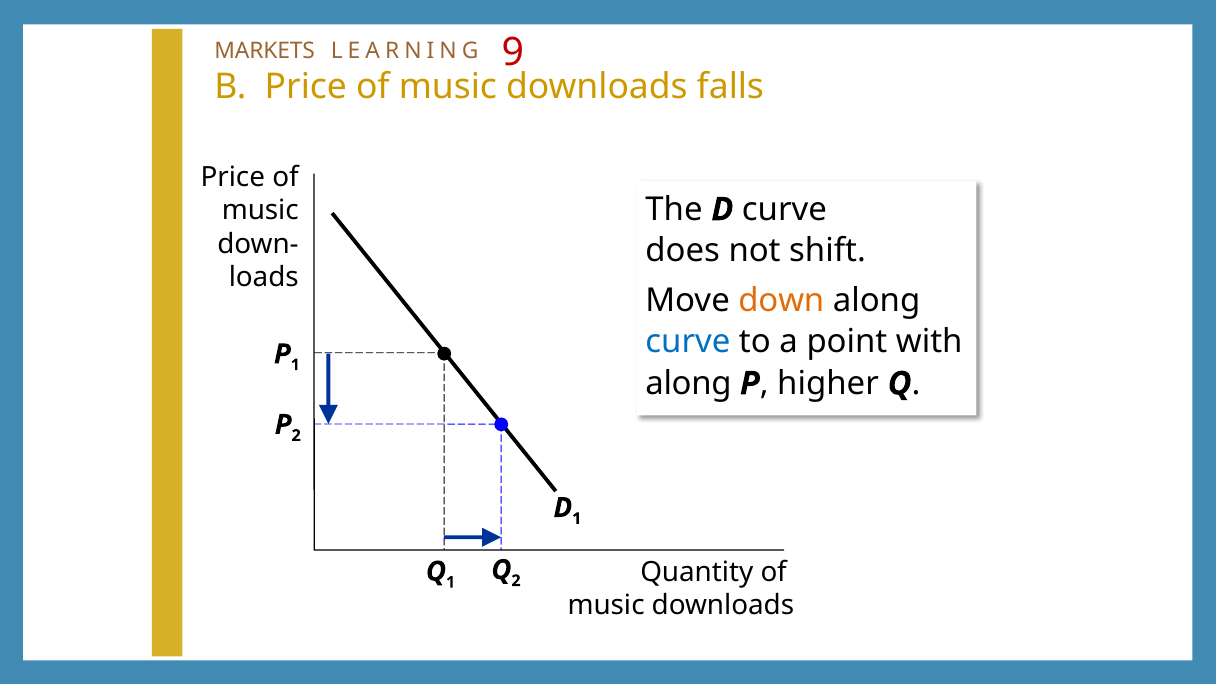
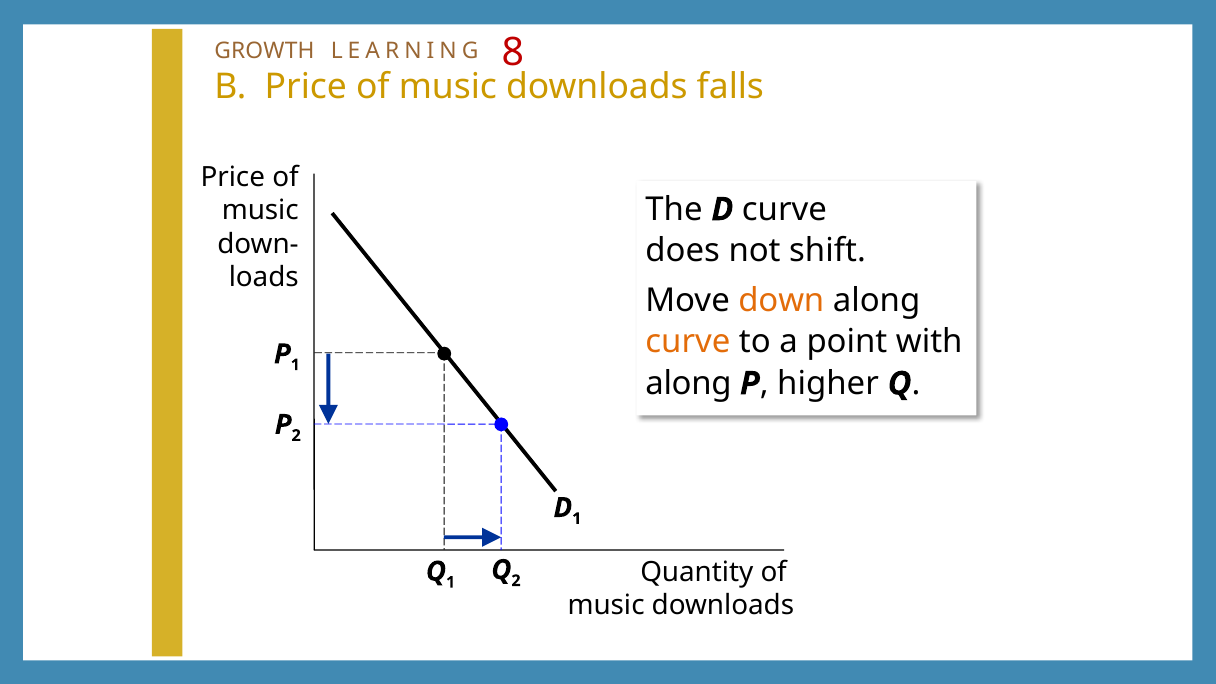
MARKETS: MARKETS -> GROWTH (264, 51)
9: 9 -> 8 (513, 52)
curve colour: blue -> orange (688, 342)
